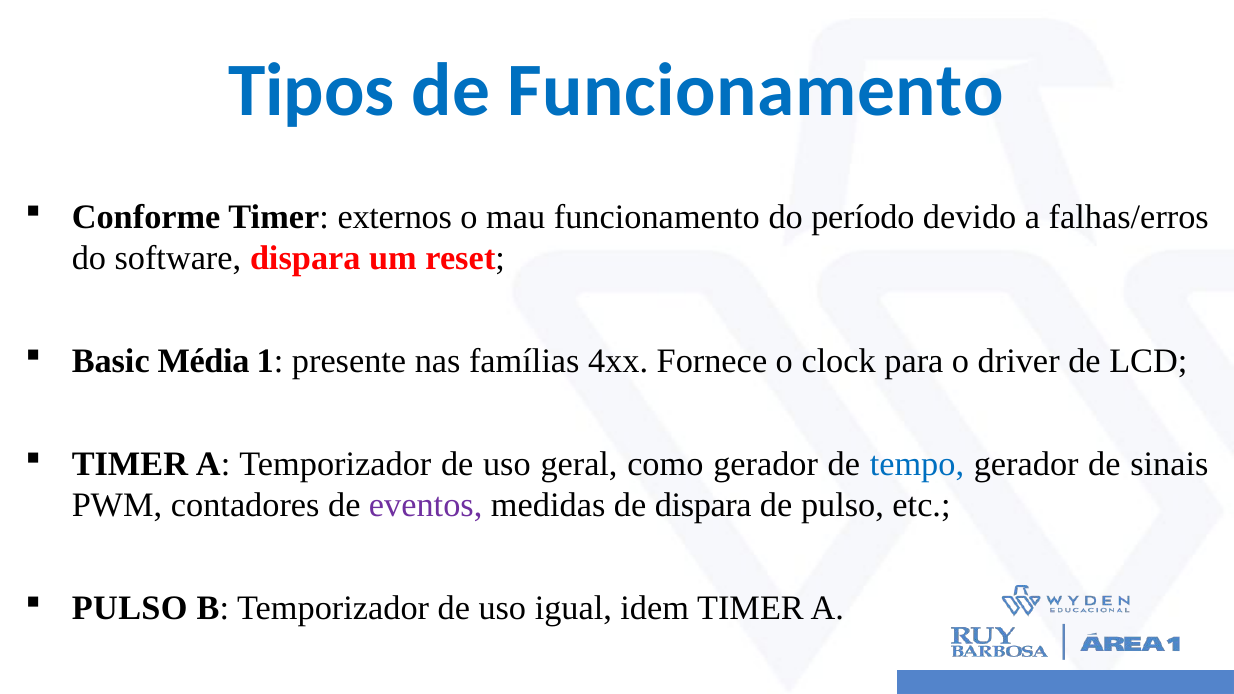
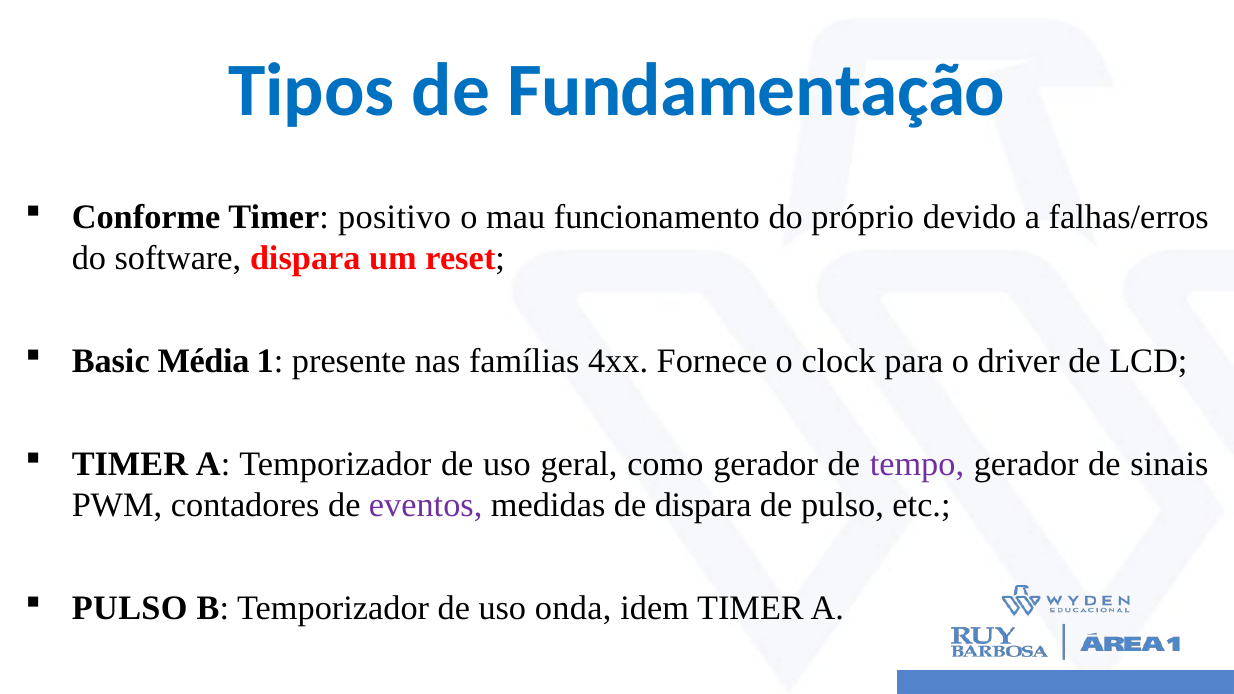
de Funcionamento: Funcionamento -> Fundamentação (756, 91)
externos: externos -> positivo (394, 217)
período: período -> próprio (863, 217)
tempo colour: blue -> purple (917, 464)
igual: igual -> onda (573, 608)
